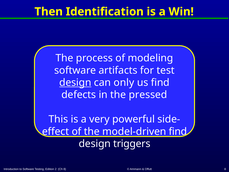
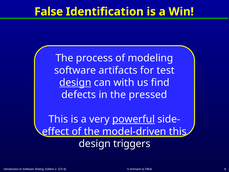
Then: Then -> False (49, 12)
only: only -> with (124, 82)
powerful underline: none -> present (134, 119)
model-driven find: find -> this (178, 131)
